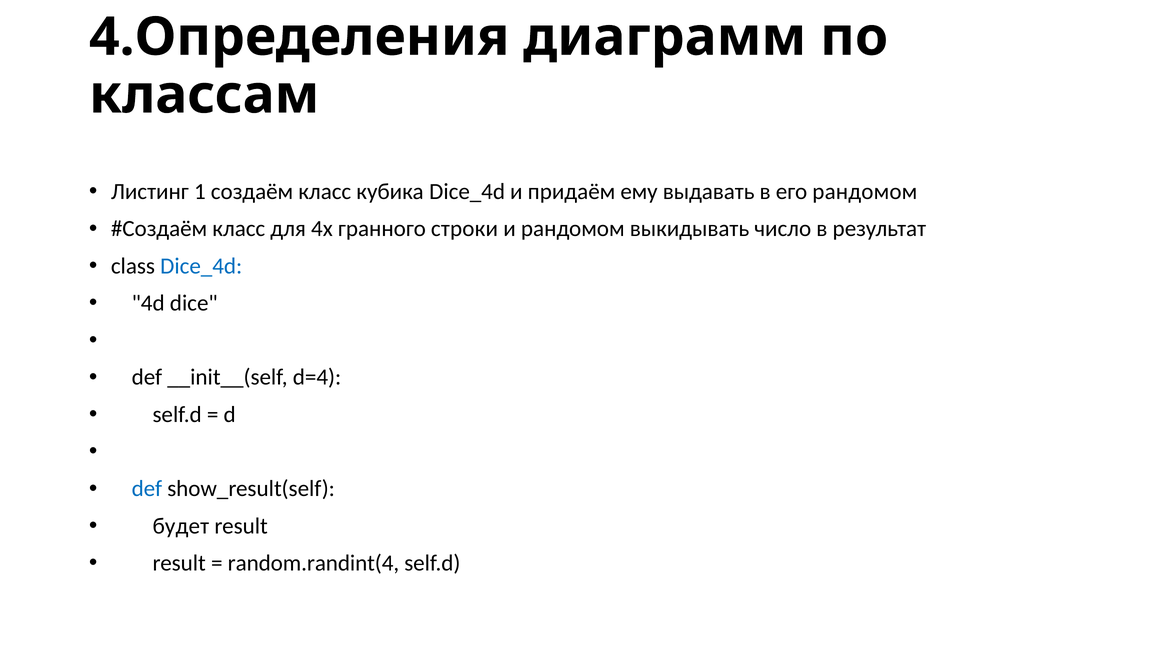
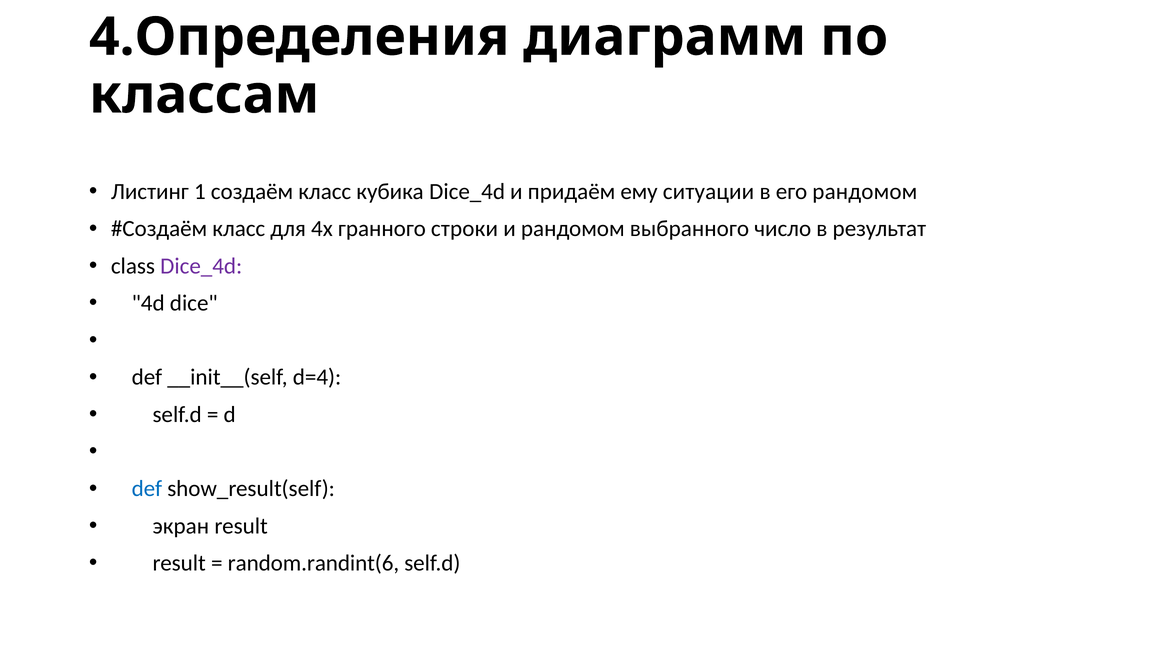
выдавать: выдавать -> ситуации (708, 192)
выкидывать: выкидывать -> выбранного (689, 229)
Dice_4d colour: blue -> purple (201, 266)
будет: будет -> экран (181, 526)
random.randint(4: random.randint(4 -> random.randint(6 (313, 563)
